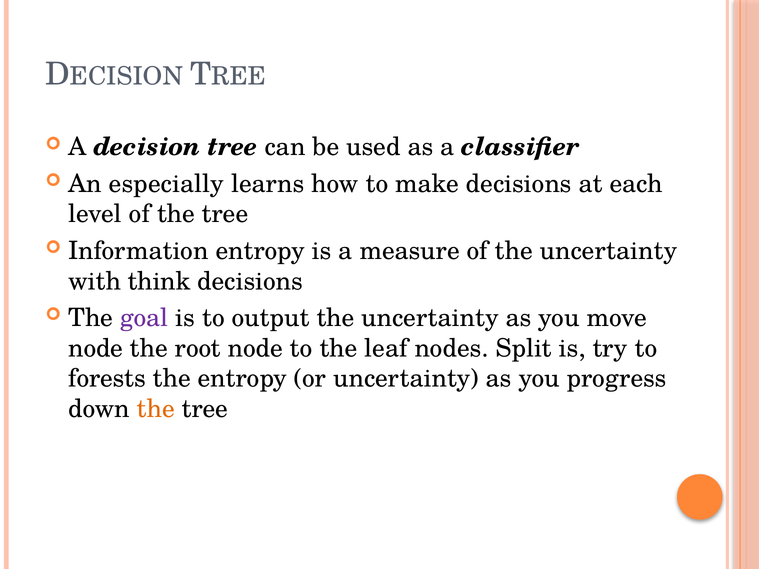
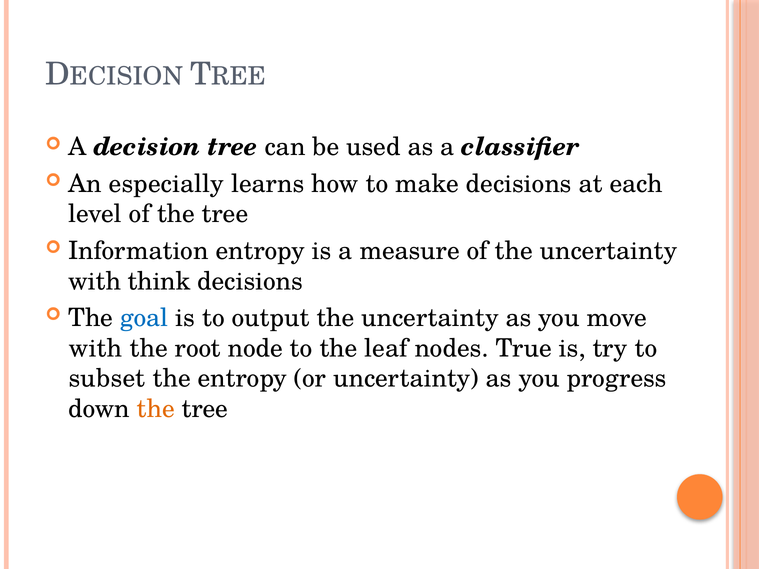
goal colour: purple -> blue (144, 318)
node: node -> with (95, 348)
Split: Split -> True (524, 348)
forests: forests -> subset (107, 379)
